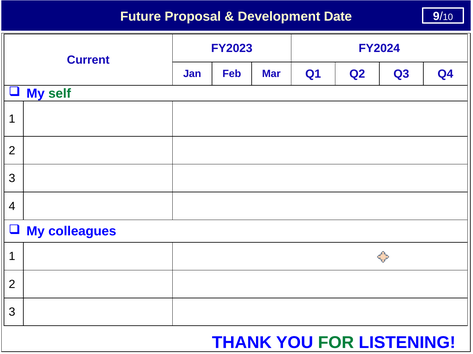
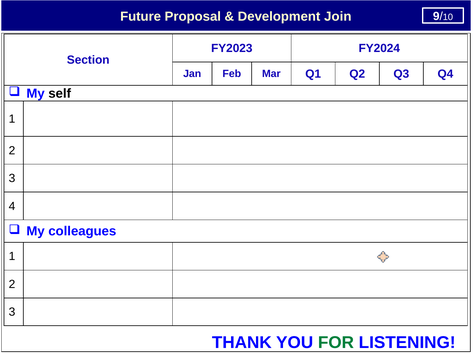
Date: Date -> Join (338, 16)
Current: Current -> Section (88, 60)
self colour: green -> black (60, 94)
